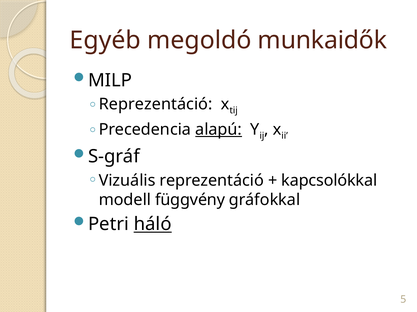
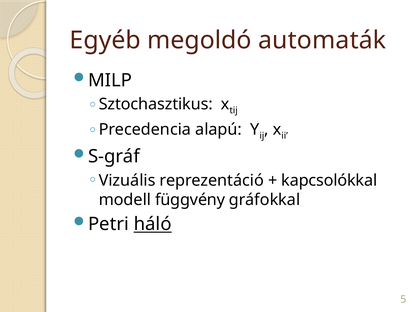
munkaidők: munkaidők -> automaták (322, 40)
Reprezentáció: Reprezentáció -> Sztochasztikus (156, 104)
alapú underline: present -> none (219, 130)
